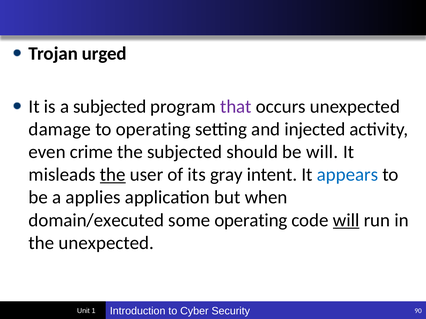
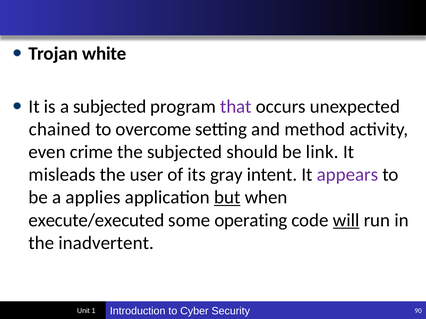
urged: urged -> white (104, 54)
damage: damage -> chained (60, 130)
to operating: operating -> overcome (153, 130)
injected: injected -> method (315, 130)
be will: will -> link (322, 152)
the underline: present -> none (113, 175)
appears colour: blue -> purple (348, 175)
but underline: none -> present (227, 198)
domain/executed: domain/executed -> execute/executed (96, 220)
the unexpected: unexpected -> inadvertent (106, 243)
